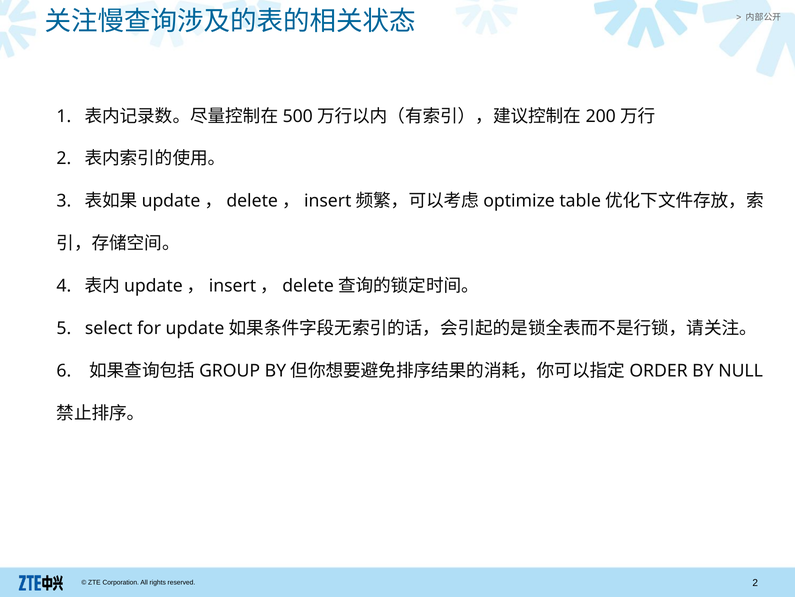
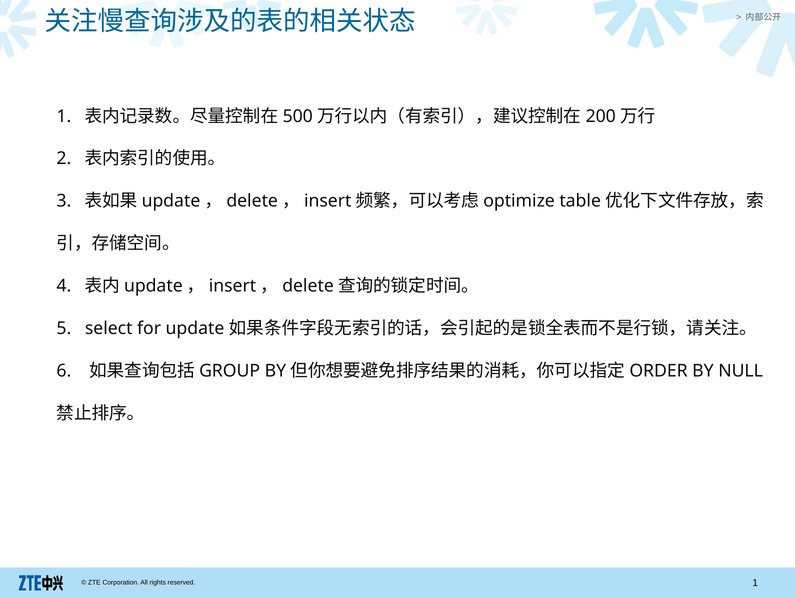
2: 2 -> 1 (755, 582)
